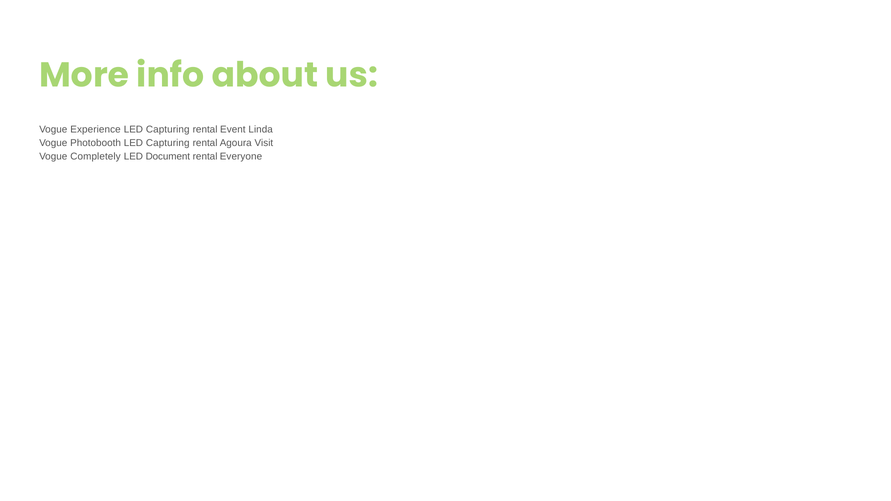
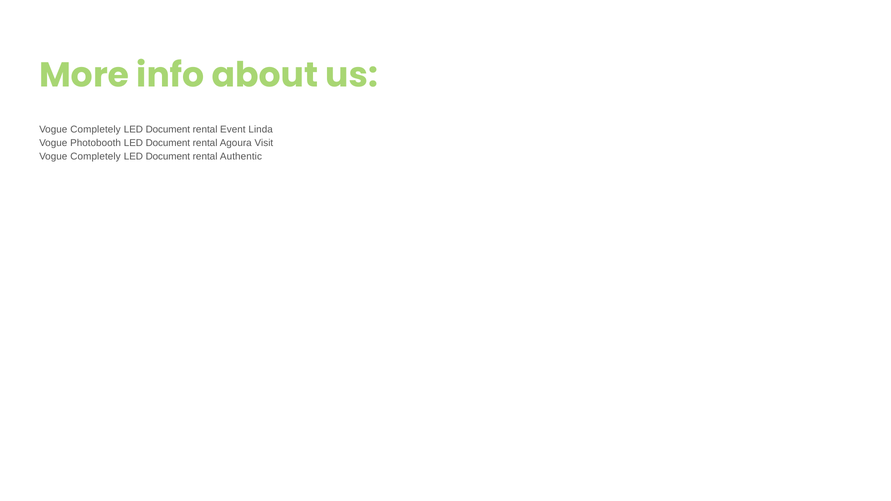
Experience: Experience -> Completely (96, 130)
Capturing: Capturing -> Document (168, 130)
Photobooth LED Capturing: Capturing -> Document (168, 143)
Everyone: Everyone -> Authentic (241, 157)
